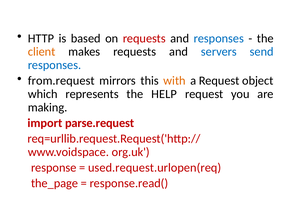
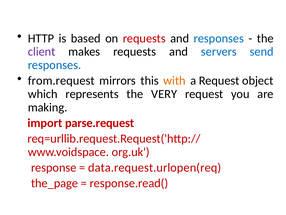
client colour: orange -> purple (42, 52)
HELP: HELP -> VERY (164, 94)
used.request.urlopen(req: used.request.urlopen(req -> data.request.urlopen(req (155, 167)
